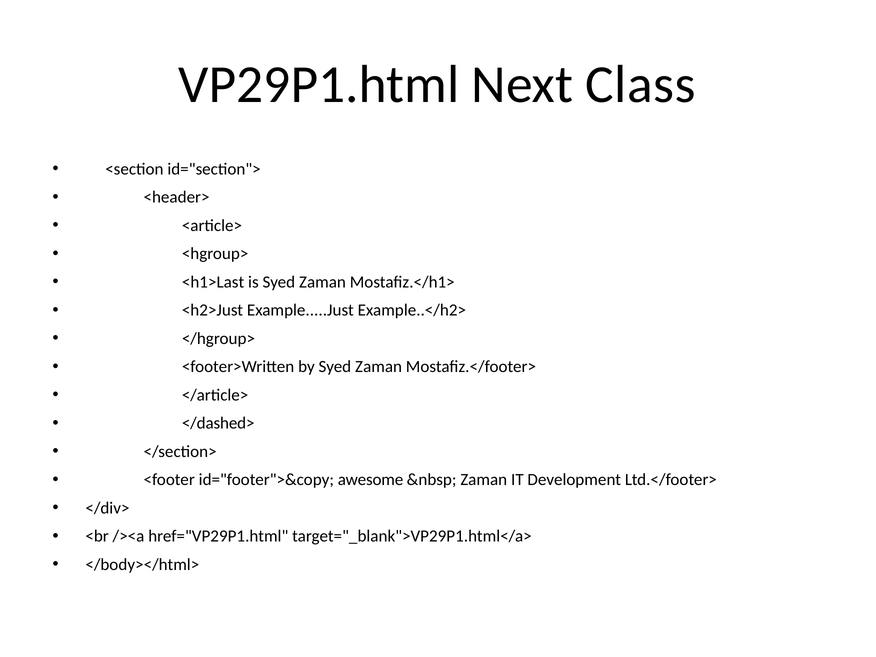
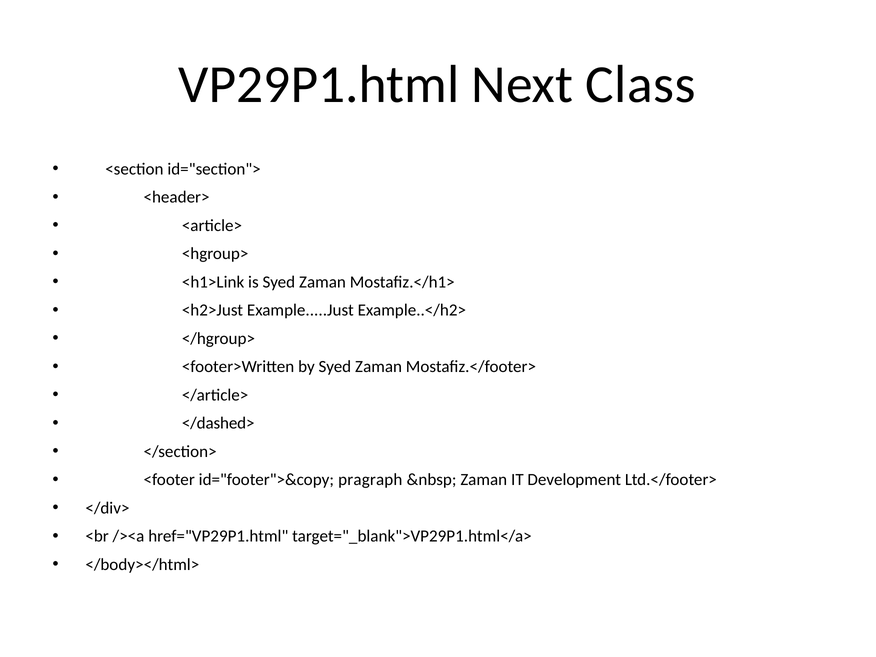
<h1>Last: <h1>Last -> <h1>Link (213, 282)
awesome: awesome -> pragraph (370, 480)
